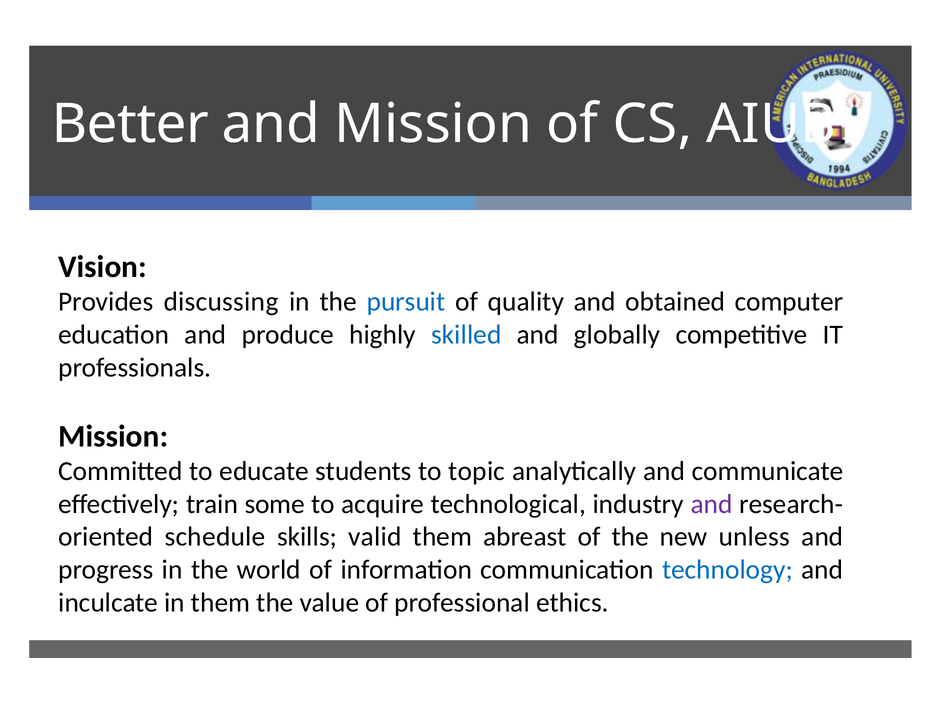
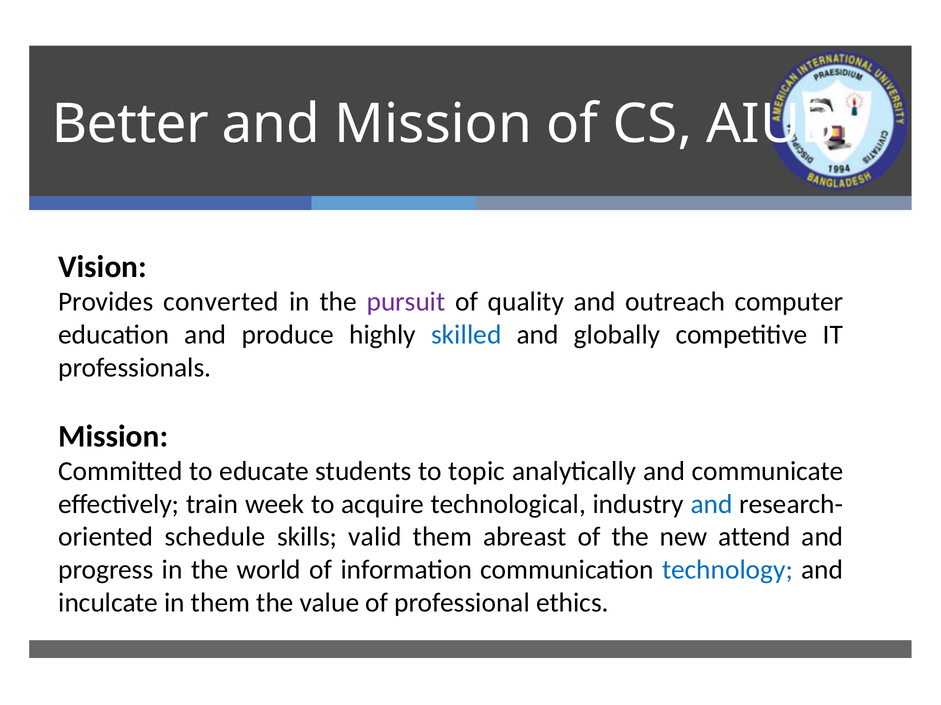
discussing: discussing -> converted (221, 302)
pursuit colour: blue -> purple (406, 302)
obtained: obtained -> outreach (675, 302)
some: some -> week (275, 505)
and colour: purple -> blue (712, 505)
unless: unless -> attend (755, 537)
